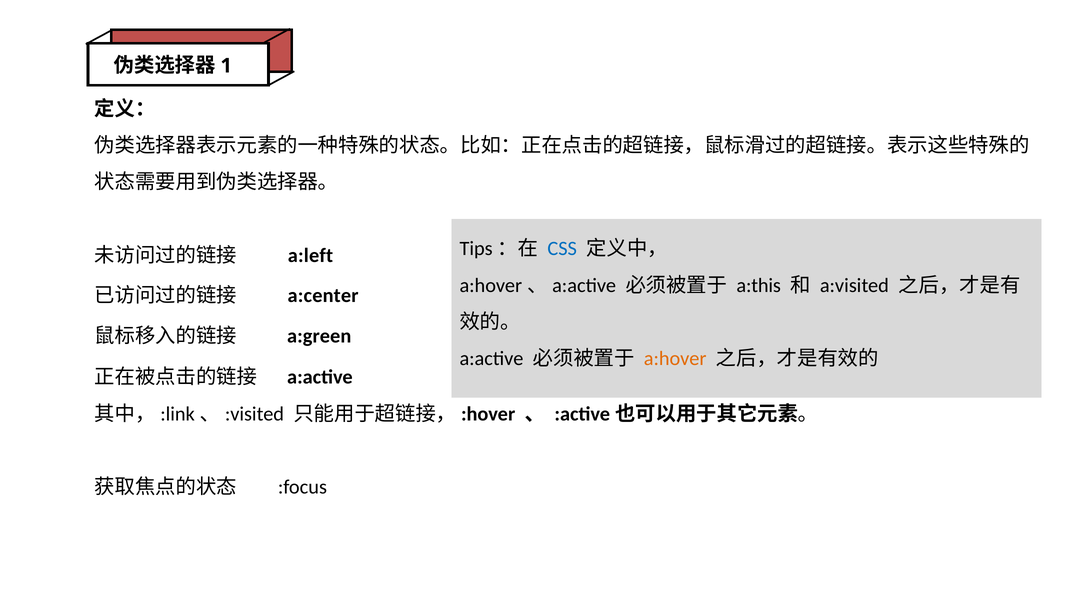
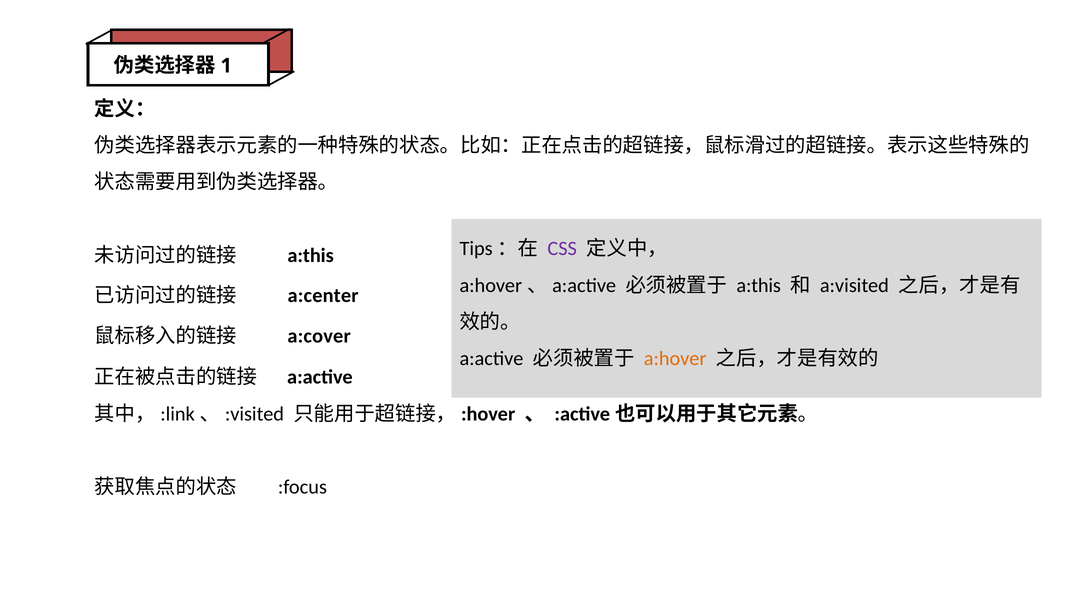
CSS colour: blue -> purple (562, 249)
a:left: a:left -> a:this (311, 255)
a:green: a:green -> a:cover (319, 336)
